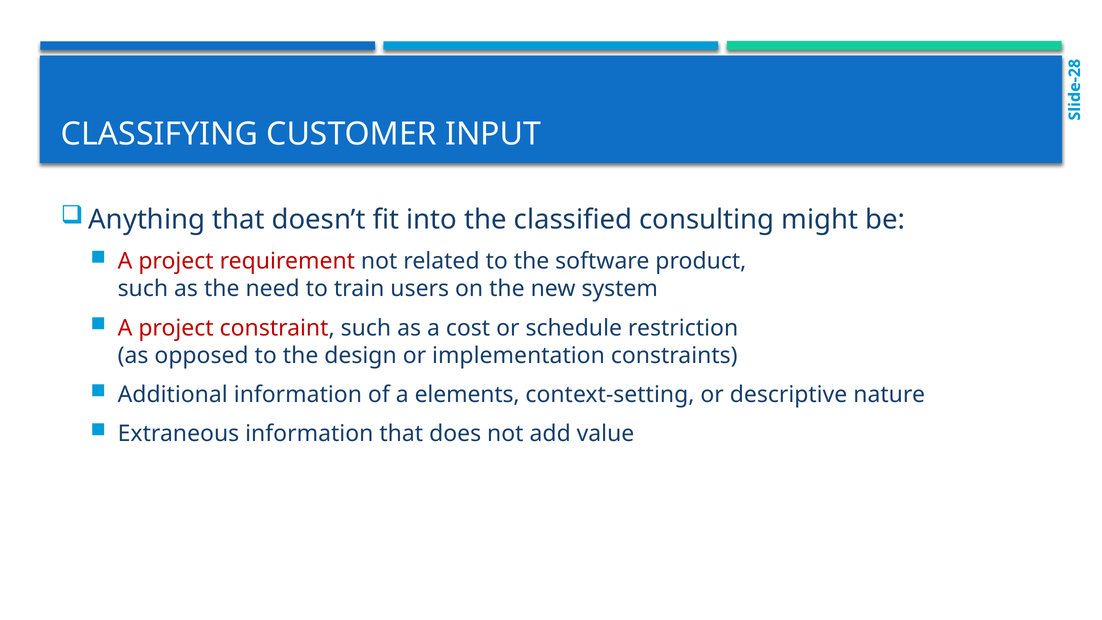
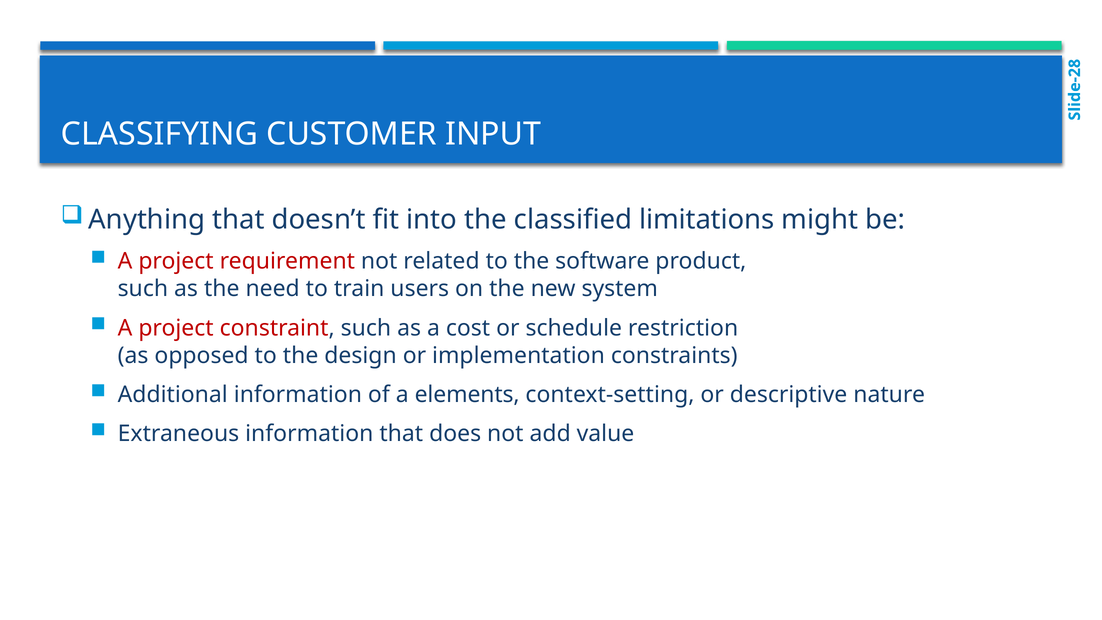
consulting: consulting -> limitations (707, 220)
